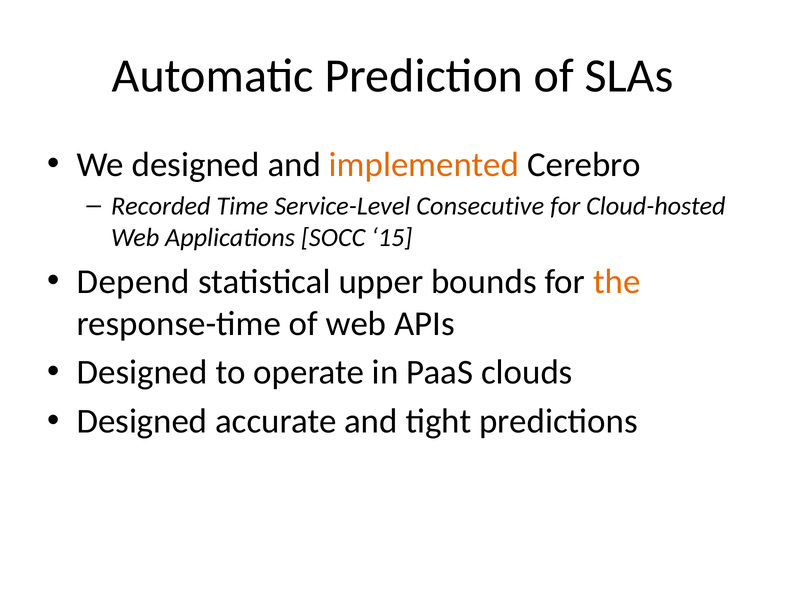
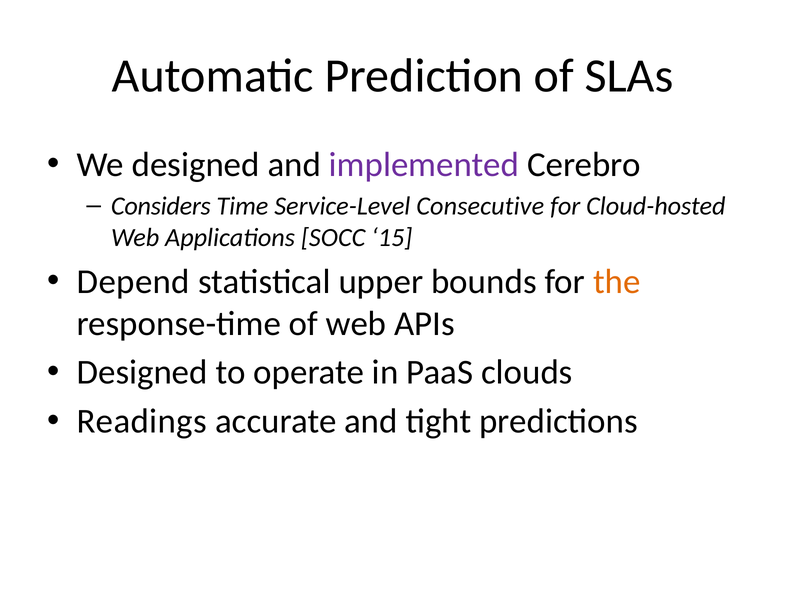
implemented colour: orange -> purple (424, 165)
Recorded: Recorded -> Considers (161, 206)
Designed: Designed -> Readings (142, 422)
